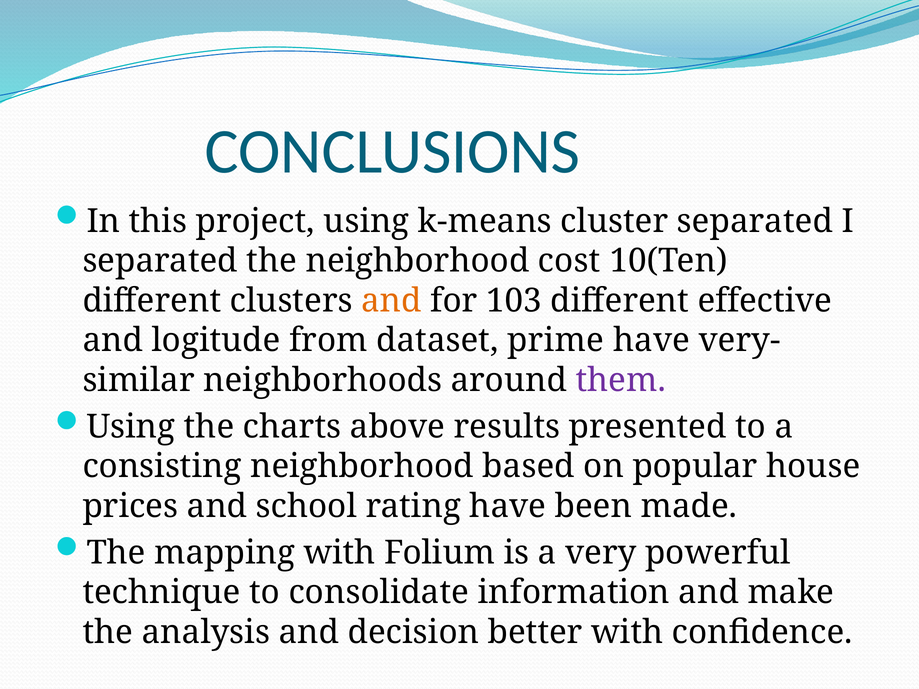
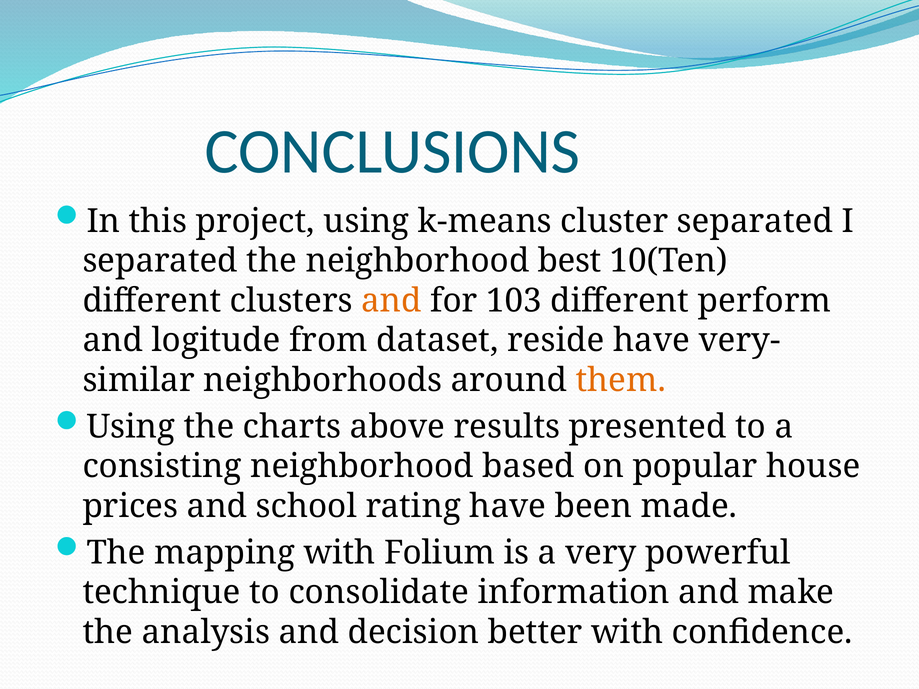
cost: cost -> best (570, 261)
effective: effective -> perform (765, 301)
prime: prime -> reside (556, 341)
them colour: purple -> orange (621, 380)
